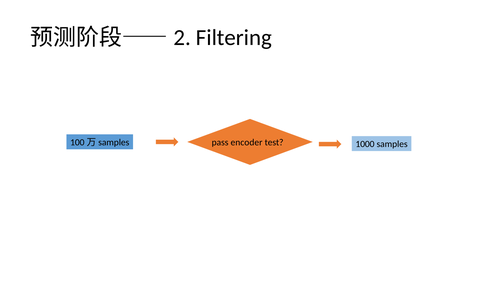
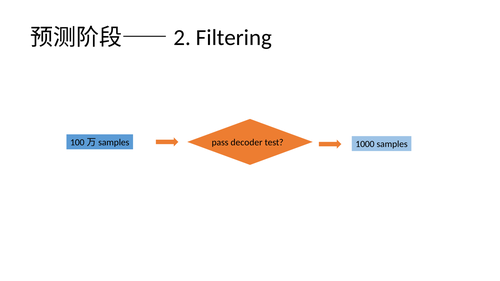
encoder: encoder -> decoder (247, 143)
